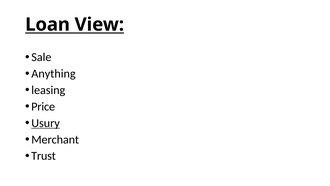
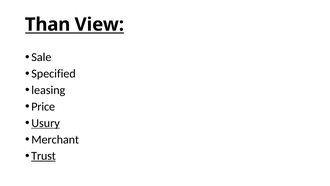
Loan: Loan -> Than (48, 24)
Anything: Anything -> Specified (54, 74)
Trust underline: none -> present (44, 156)
